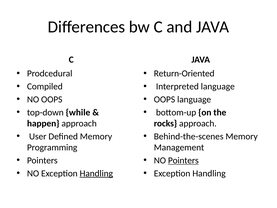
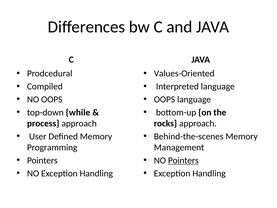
Return-Oriented: Return-Oriented -> Values-Oriented (184, 73)
happen: happen -> process (43, 123)
Handling underline: present -> none (96, 173)
